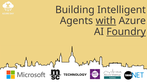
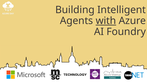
Foundry underline: present -> none (126, 32)
